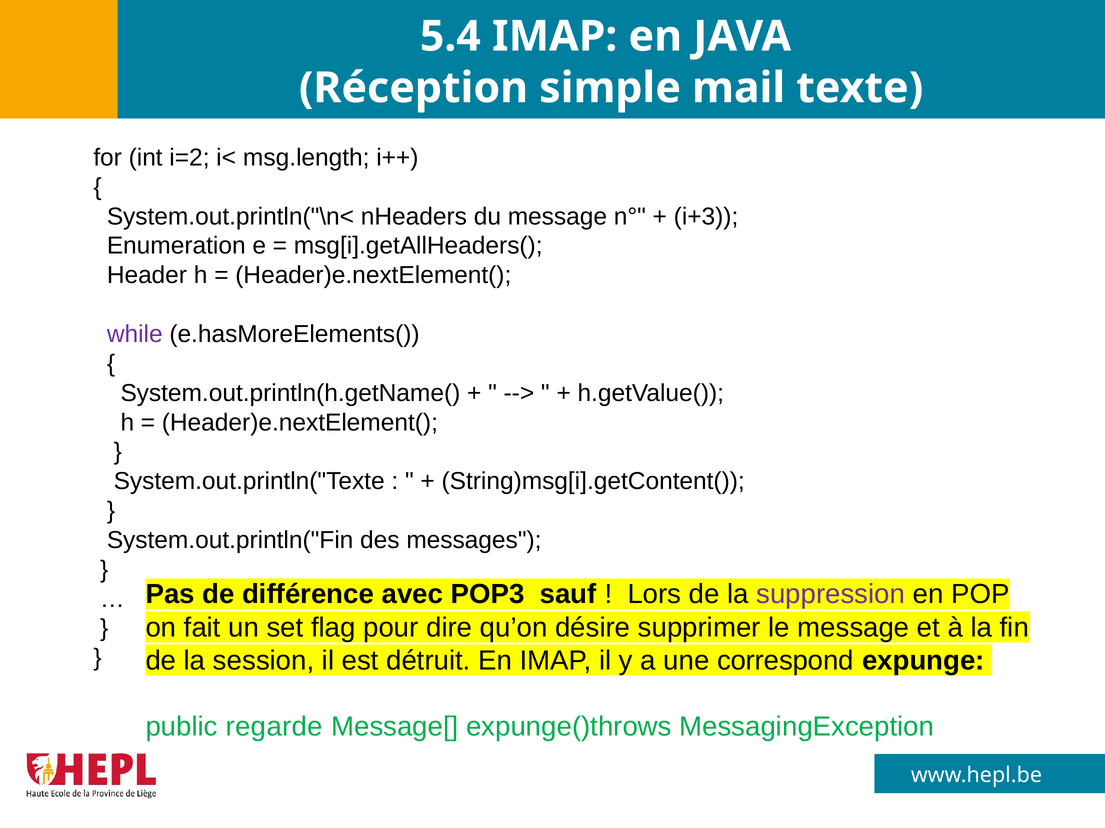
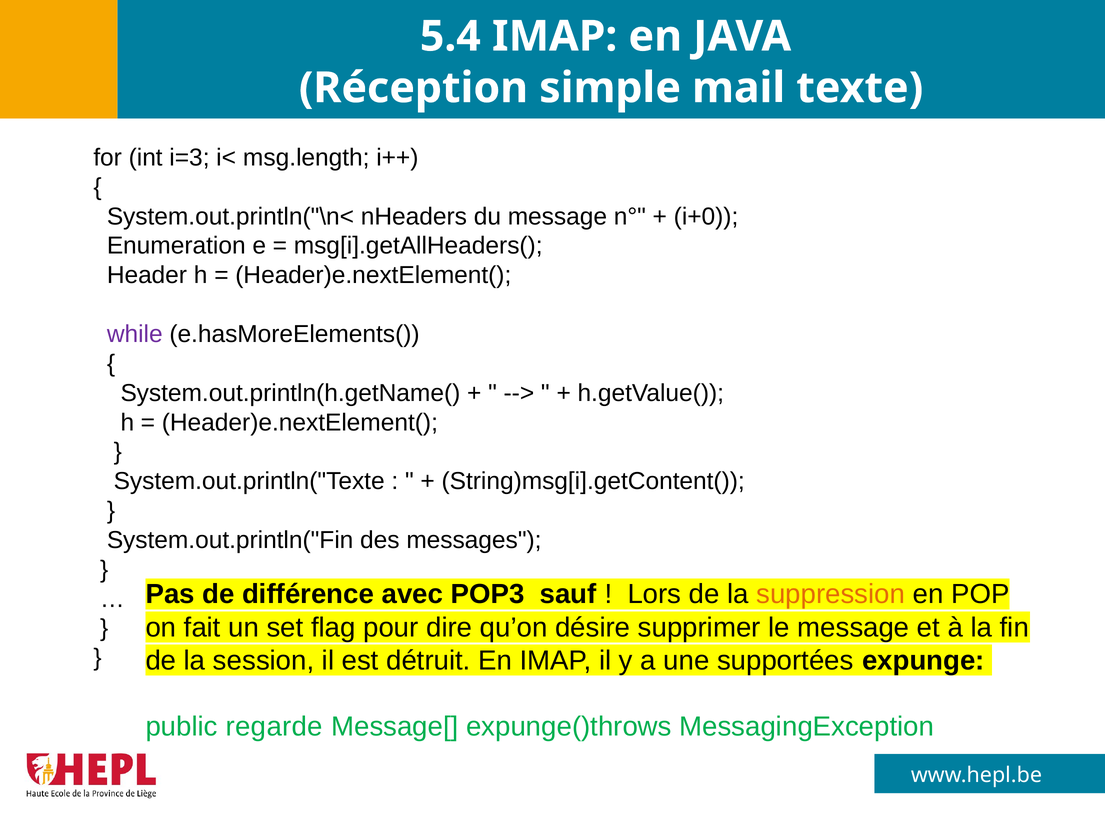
i=2: i=2 -> i=3 (189, 158)
i+3: i+3 -> i+0 (706, 217)
suppression colour: purple -> orange (831, 595)
correspond: correspond -> supportées (785, 661)
